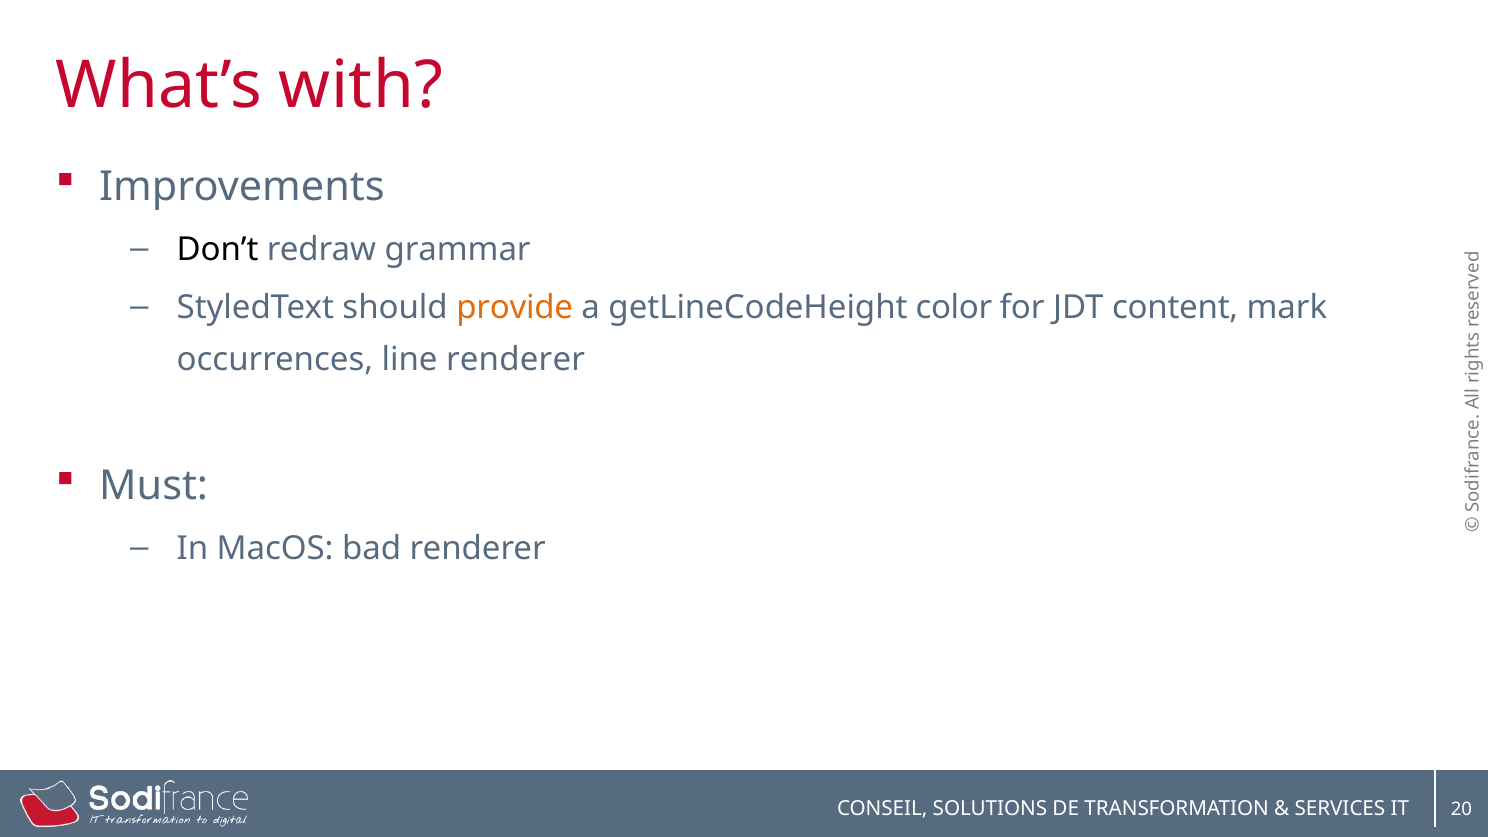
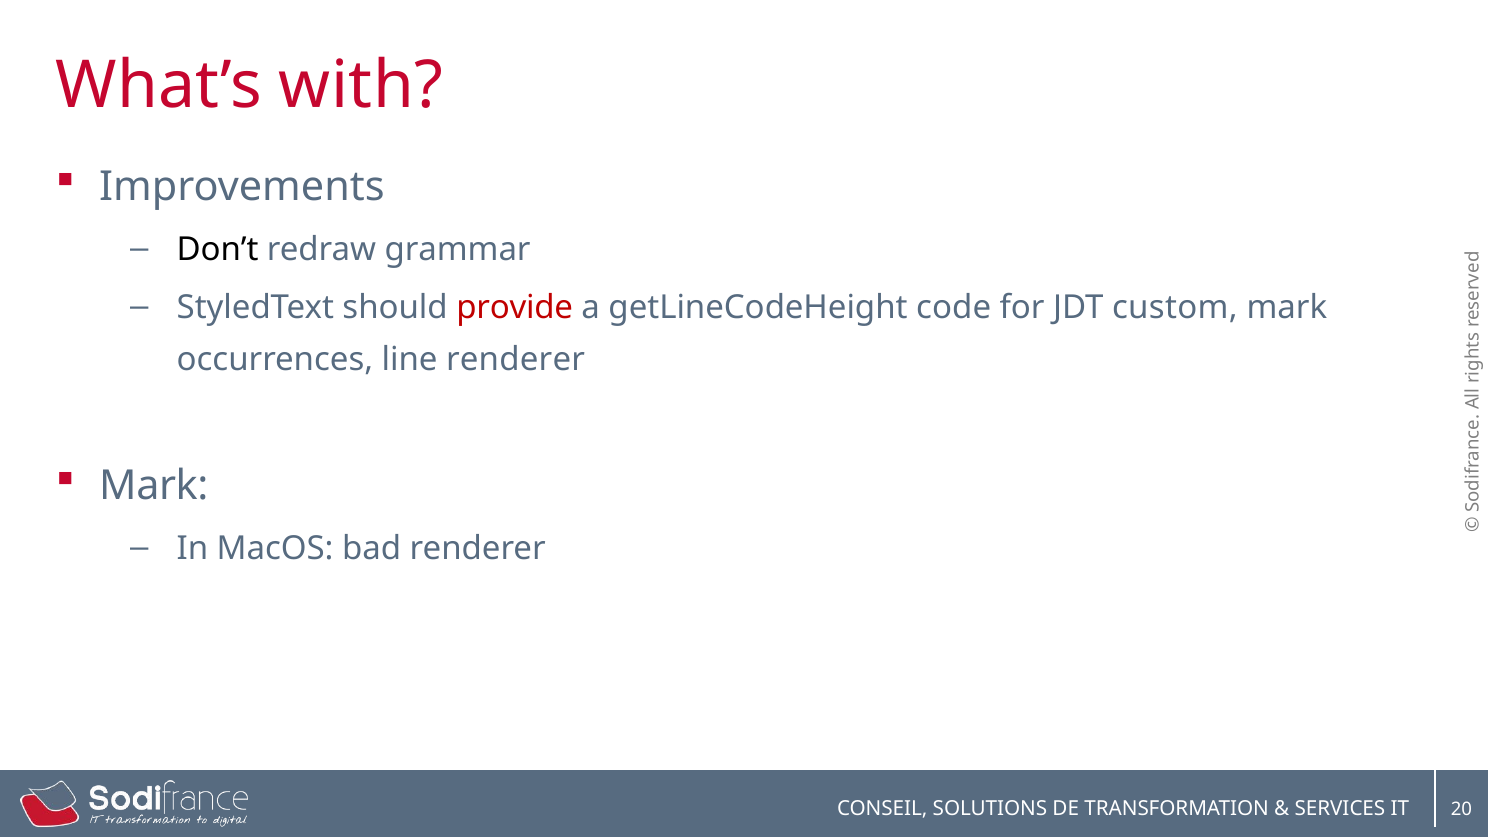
provide colour: orange -> red (515, 308)
color: color -> code (954, 308)
content: content -> custom (1175, 308)
Must: Must -> Mark (154, 486)
